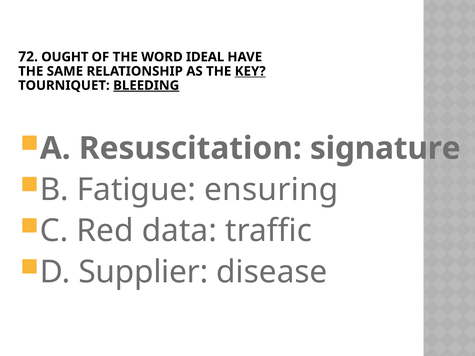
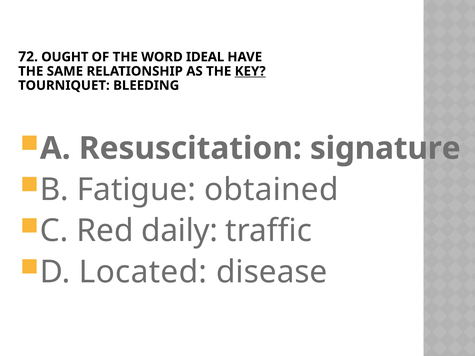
BLEEDING underline: present -> none (146, 86)
ensuring: ensuring -> obtained (271, 190)
data: data -> daily (180, 231)
Supplier: Supplier -> Located (143, 272)
